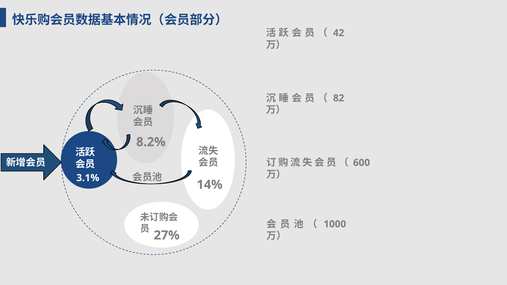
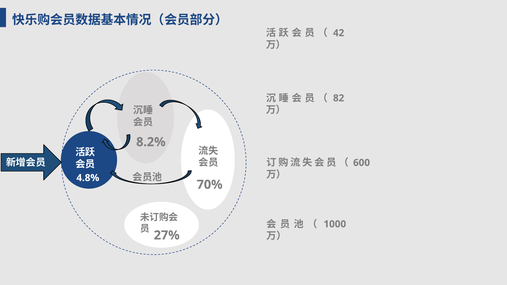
3.1%: 3.1% -> 4.8% (88, 178)
14%: 14% -> 70% (210, 185)
